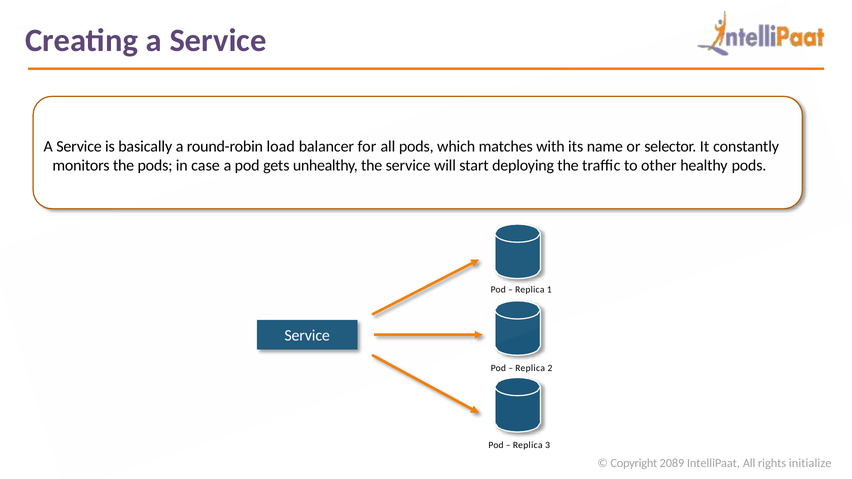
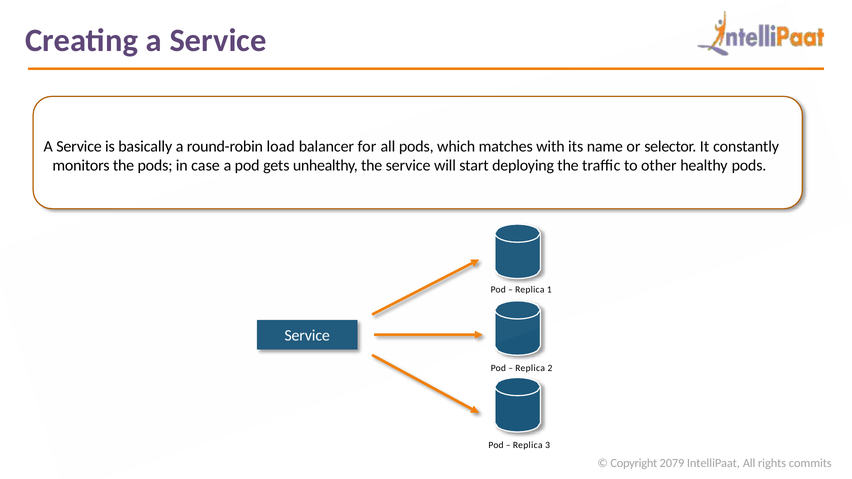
2089: 2089 -> 2079 (672, 464)
initialize: initialize -> commits (810, 464)
